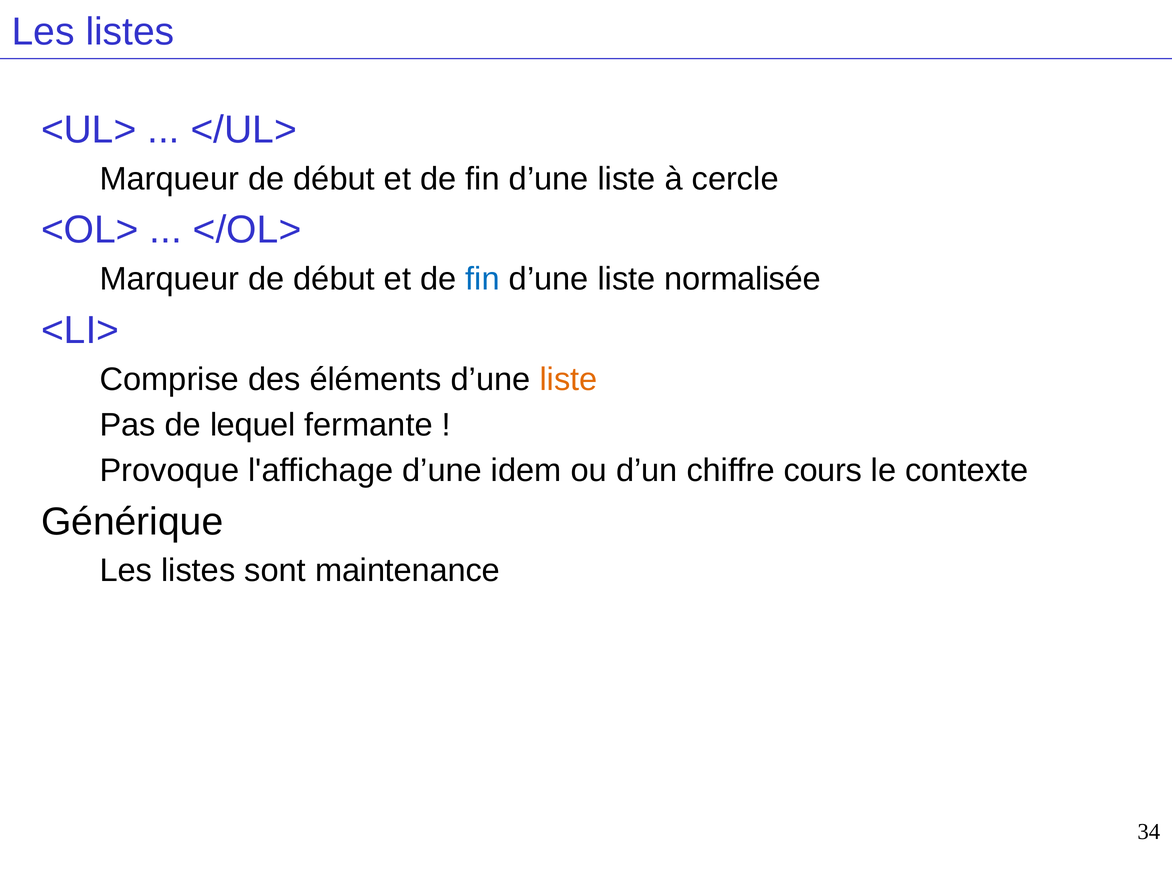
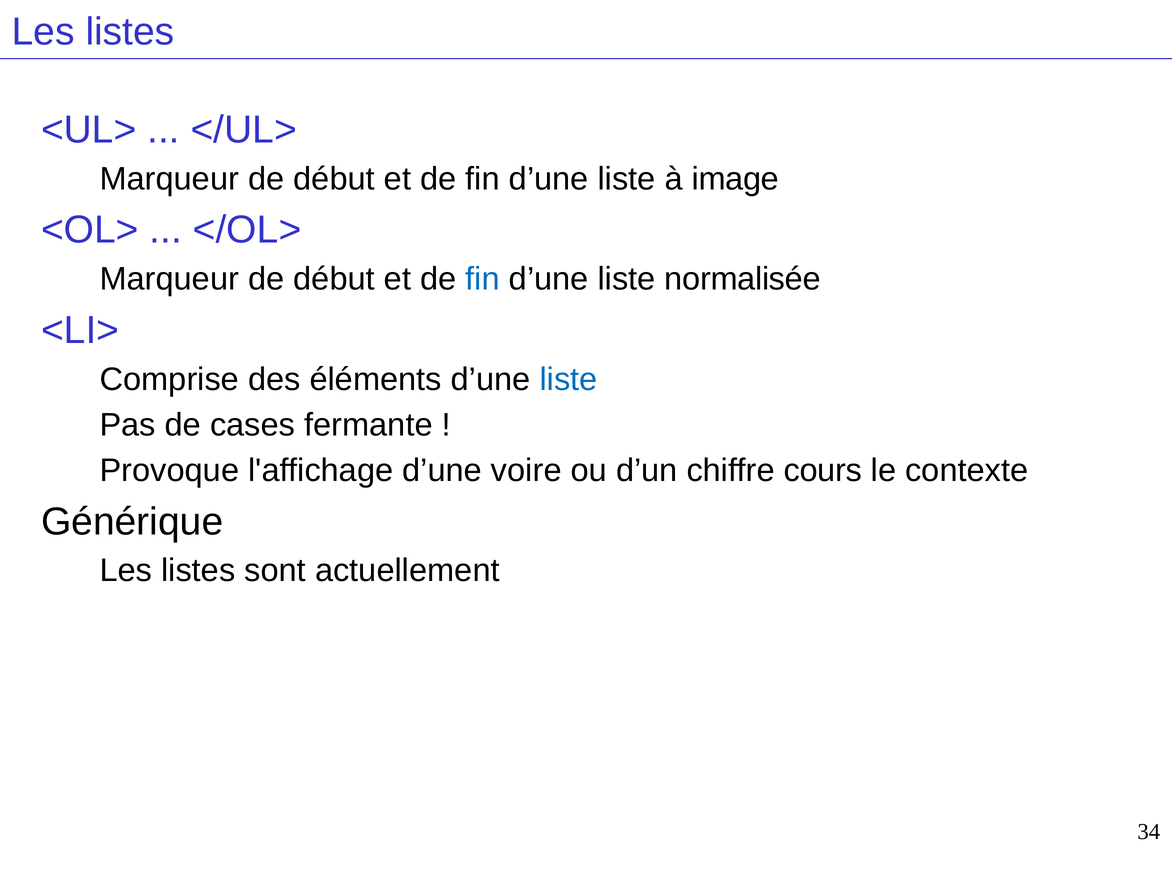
cercle: cercle -> image (735, 179)
liste colour: orange -> blue (569, 379)
lequel: lequel -> cases (253, 425)
idem: idem -> voire (526, 470)
maintenance: maintenance -> actuellement (407, 571)
